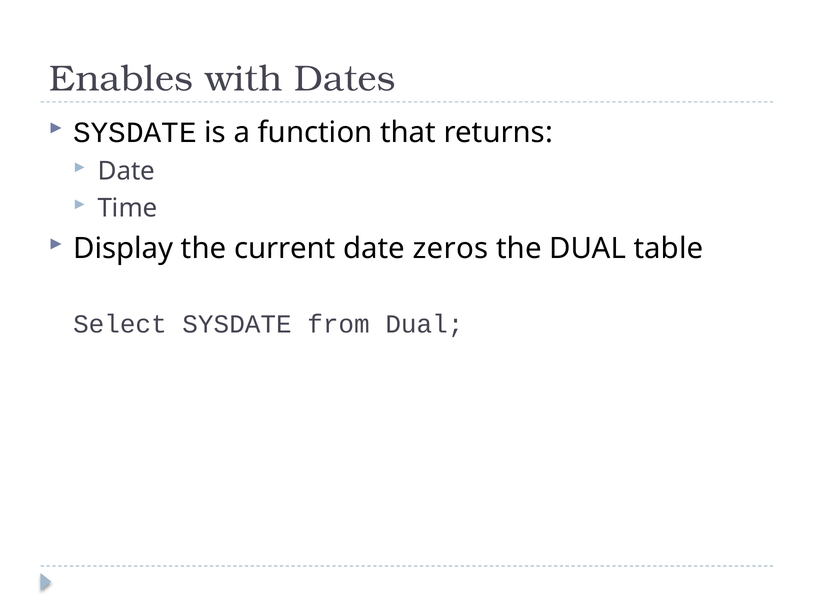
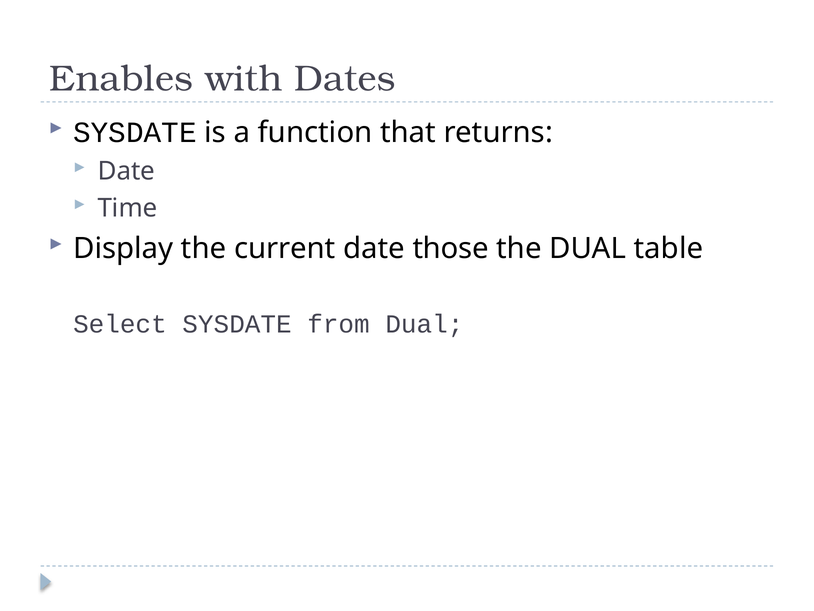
zeros: zeros -> those (451, 248)
